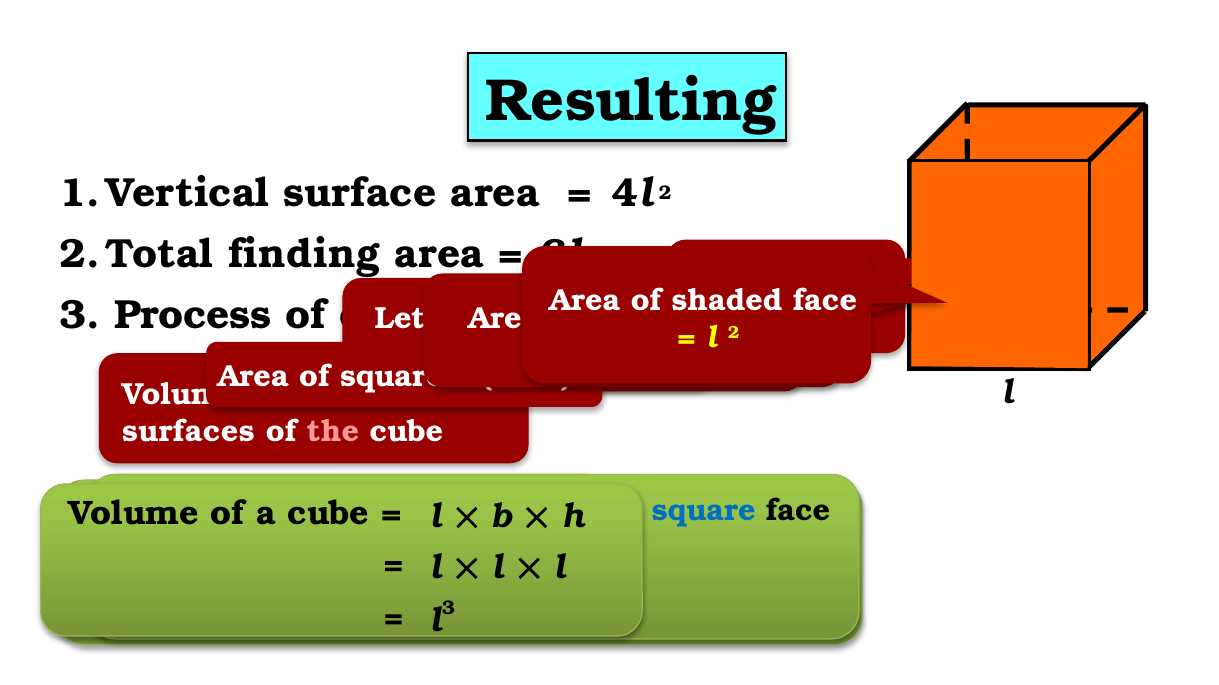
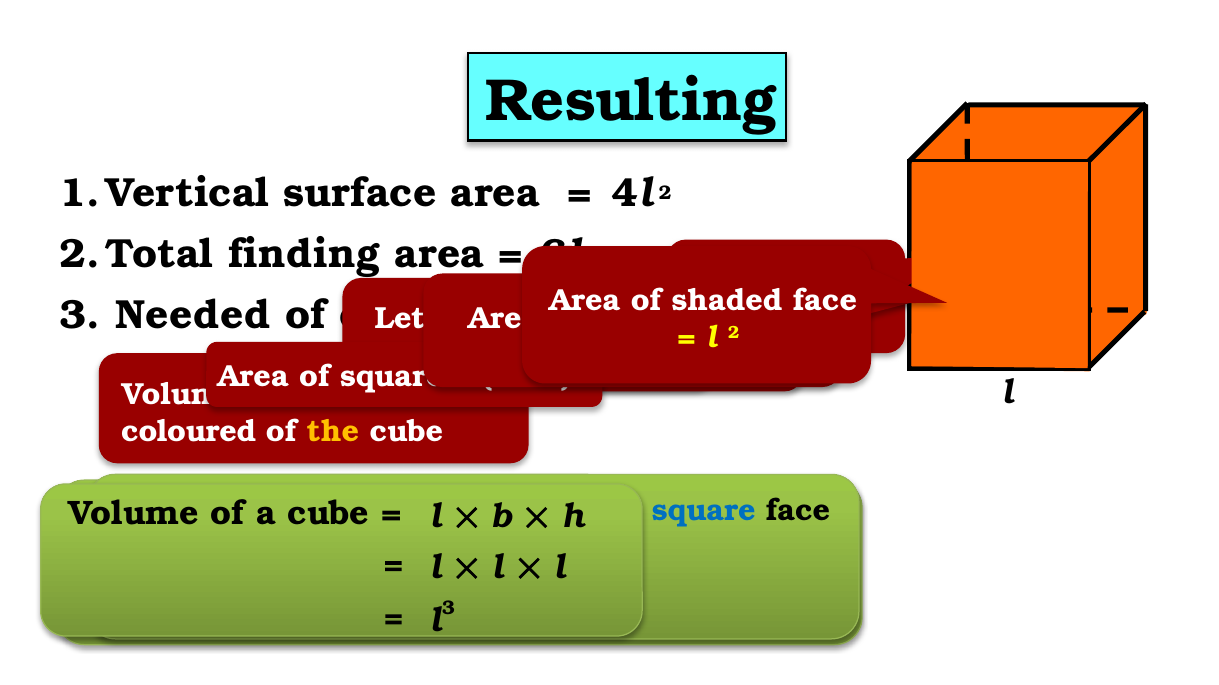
Process: Process -> Needed (193, 315)
surfaces: surfaces -> coloured (189, 431)
the colour: pink -> yellow (333, 431)
